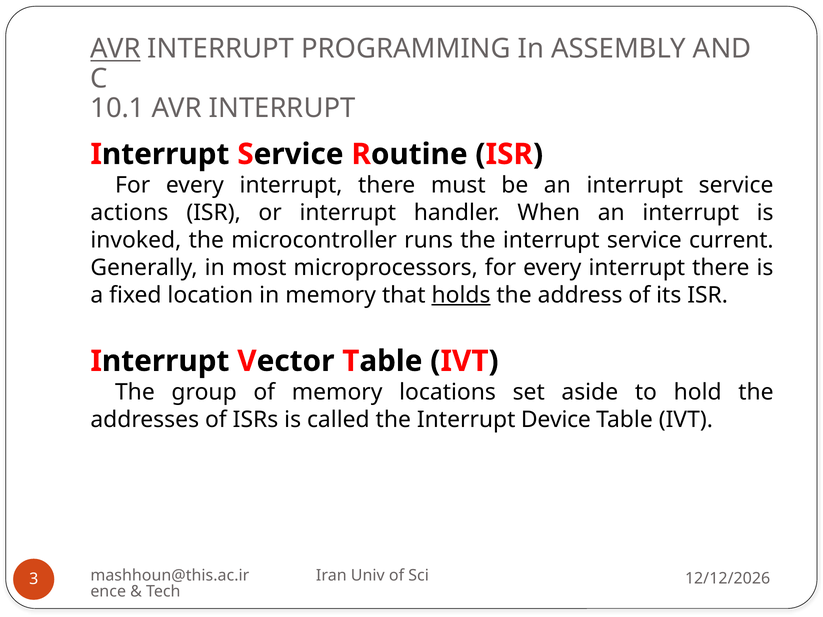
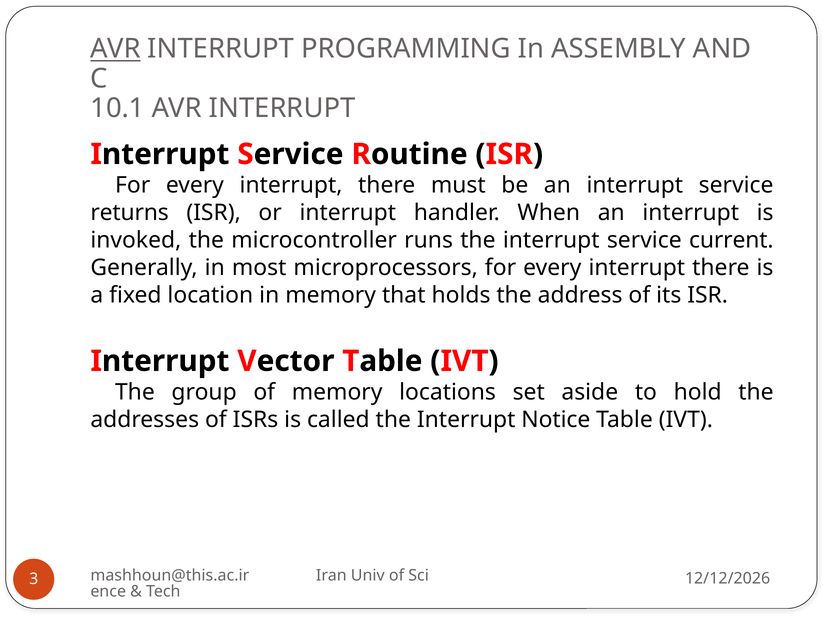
actions: actions -> returns (130, 213)
holds underline: present -> none (461, 295)
Device: Device -> Notice (556, 420)
